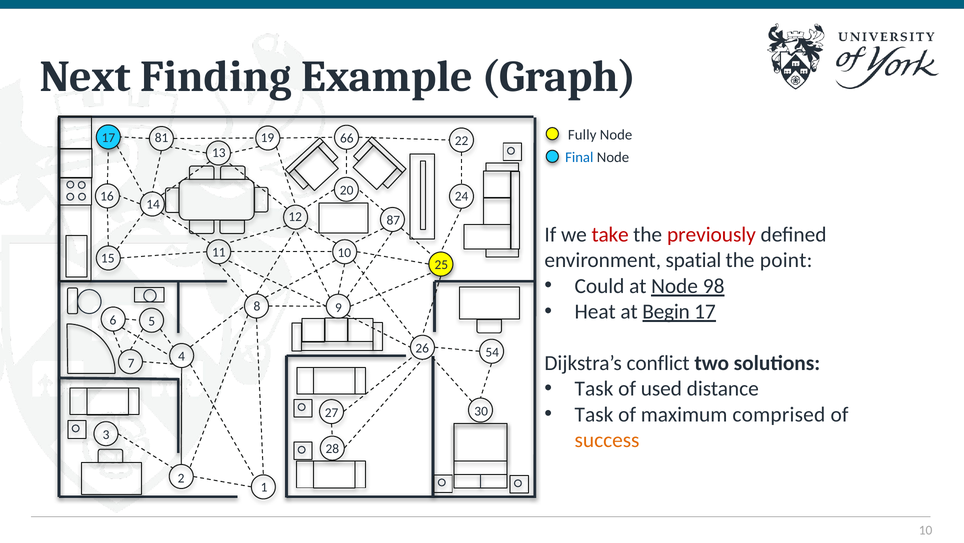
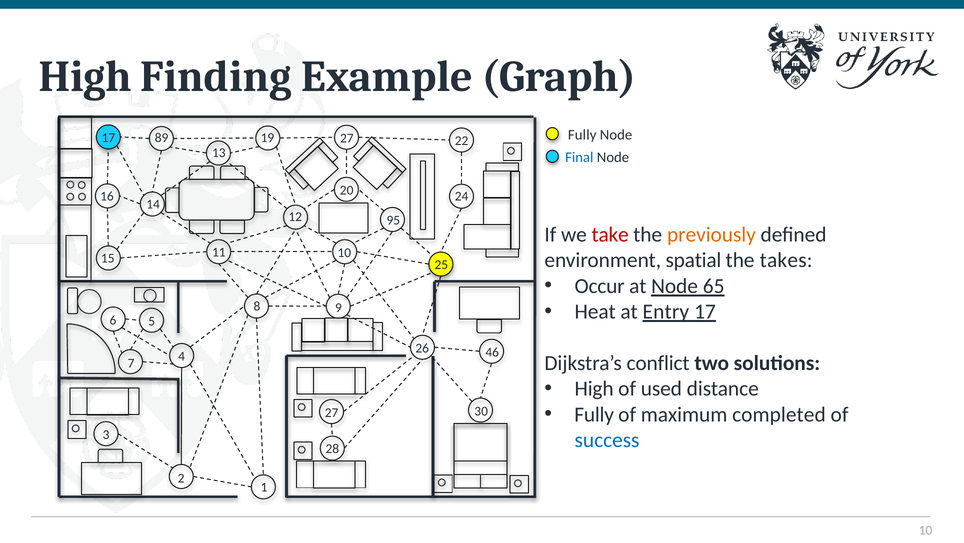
Next: Next -> High (85, 77)
81: 81 -> 89 (162, 138)
19 66: 66 -> 27 (347, 138)
87: 87 -> 95 (393, 220)
previously colour: red -> orange (711, 235)
point: point -> takes (786, 260)
Could: Could -> Occur (600, 286)
98: 98 -> 65 (714, 286)
Begin: Begin -> Entry (666, 312)
54: 54 -> 46 (492, 352)
Task: Task -> High (594, 389)
Task: Task -> Fully (594, 414)
comprised: comprised -> completed (779, 414)
success colour: orange -> blue (607, 440)
